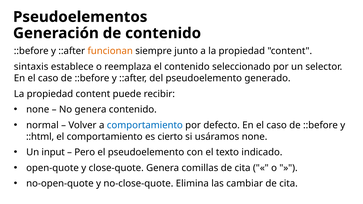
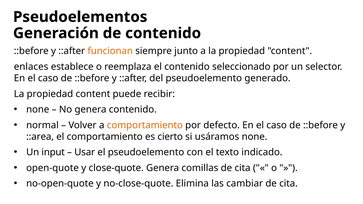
sintaxis: sintaxis -> enlaces (31, 67)
comportamiento colour: blue -> orange (145, 125)
::html: ::html -> ::area (40, 137)
Pero: Pero -> Usar (85, 152)
